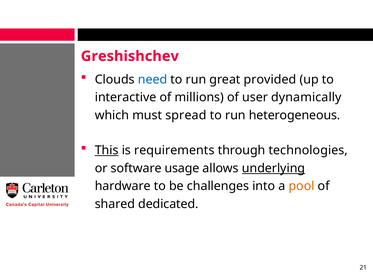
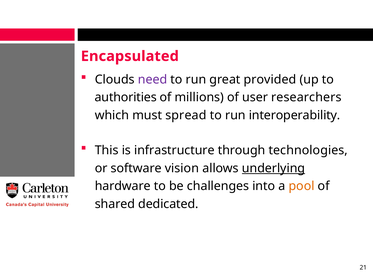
Greshishchev: Greshishchev -> Encapsulated (130, 56)
need colour: blue -> purple (153, 80)
interactive: interactive -> authorities (126, 98)
dynamically: dynamically -> researchers (306, 98)
heterogeneous: heterogeneous -> interoperability (295, 116)
This underline: present -> none (107, 151)
requirements: requirements -> infrastructure (174, 151)
usage: usage -> vision (182, 169)
